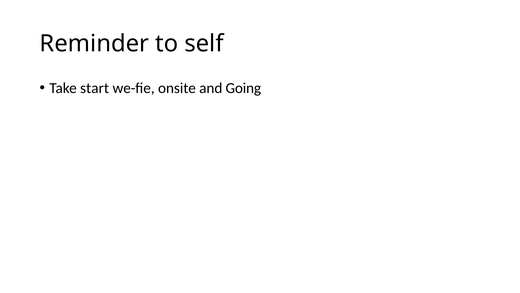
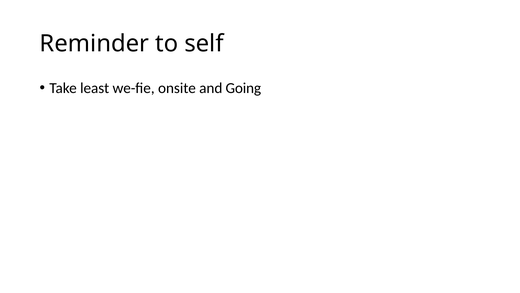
start: start -> least (95, 88)
